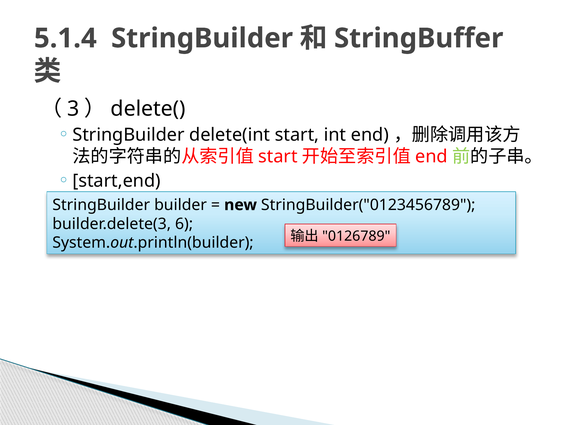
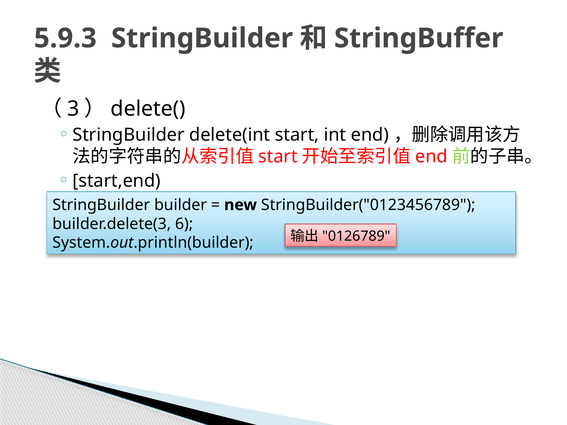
5.1.4: 5.1.4 -> 5.9.3 (65, 38)
